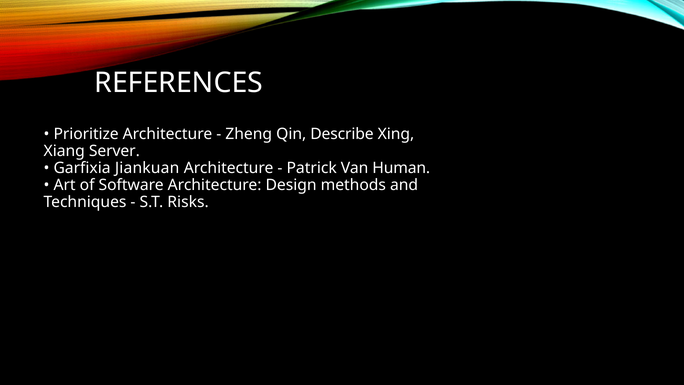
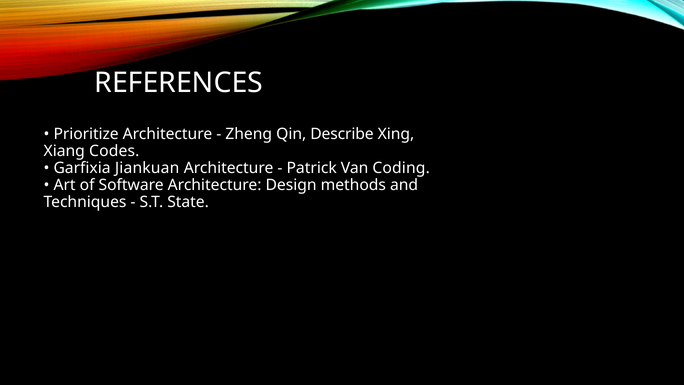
Server: Server -> Codes (114, 151)
Human: Human -> Coding (401, 168)
Risks: Risks -> State (188, 202)
